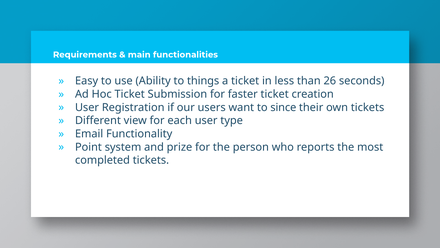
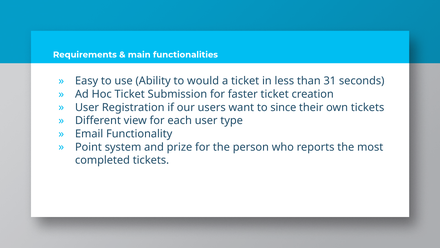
things: things -> would (203, 81)
26: 26 -> 31 (330, 81)
